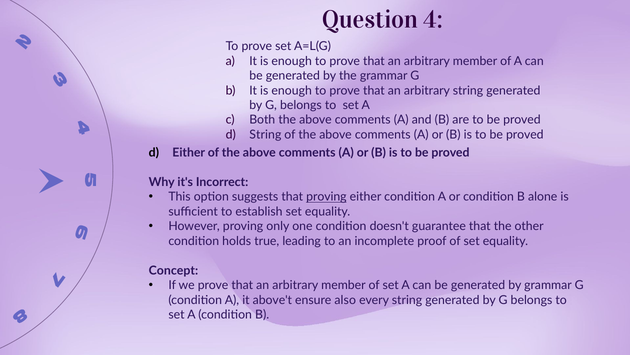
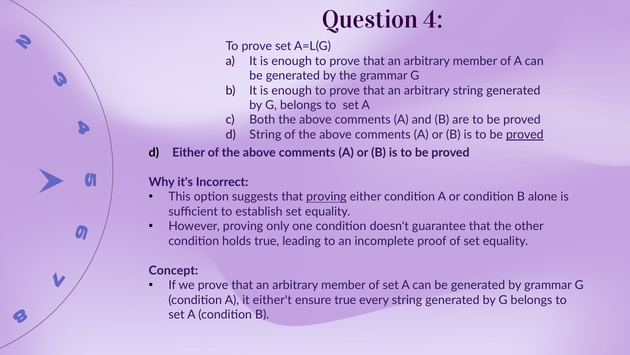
proved underline: none -> present (525, 134)
above't: above't -> either't (272, 299)
ensure also: also -> true (345, 299)
